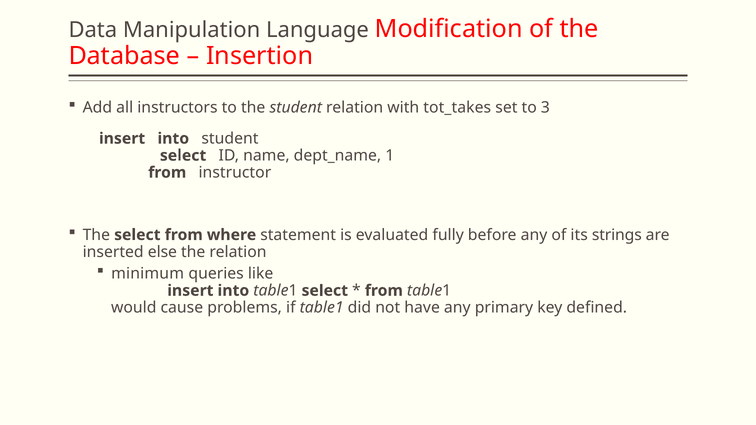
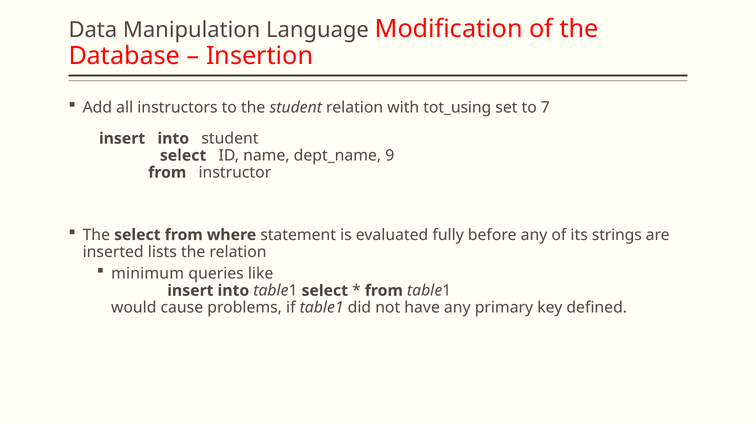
tot_takes: tot_takes -> tot_using (457, 107)
3: 3 -> 7 (545, 107)
1: 1 -> 9 (390, 156)
else: else -> lists (162, 252)
